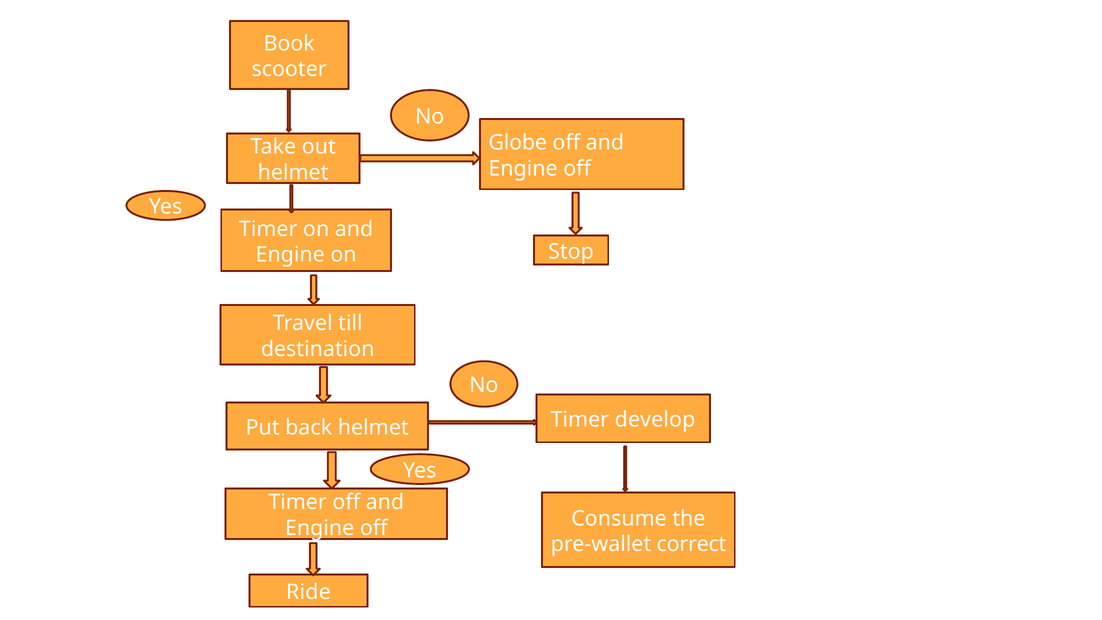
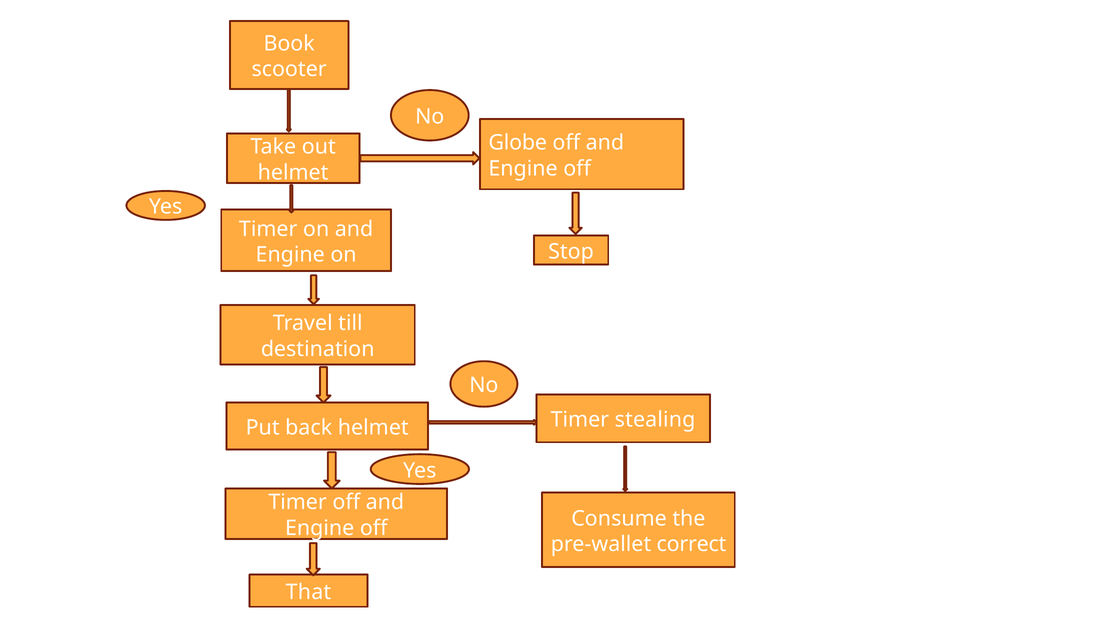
develop: develop -> stealing (655, 420)
Ride: Ride -> That (308, 592)
